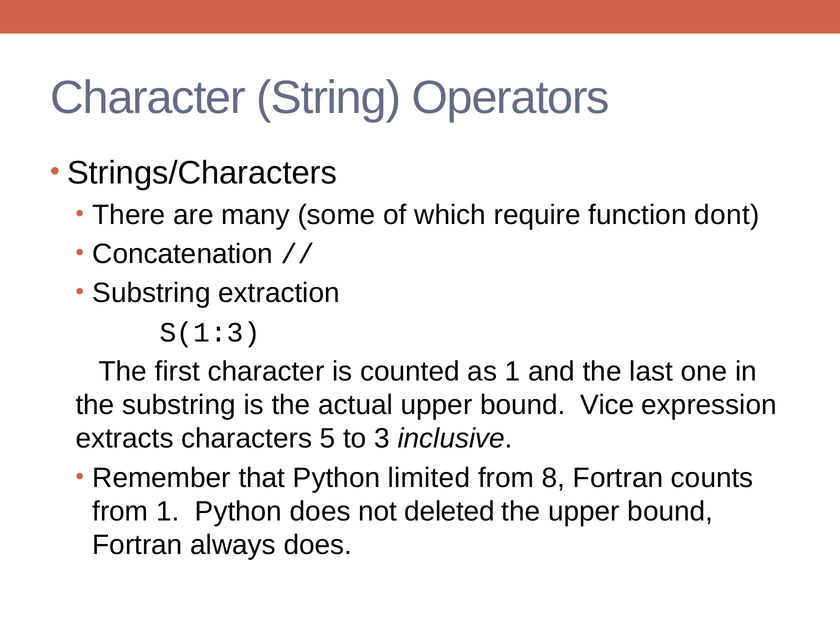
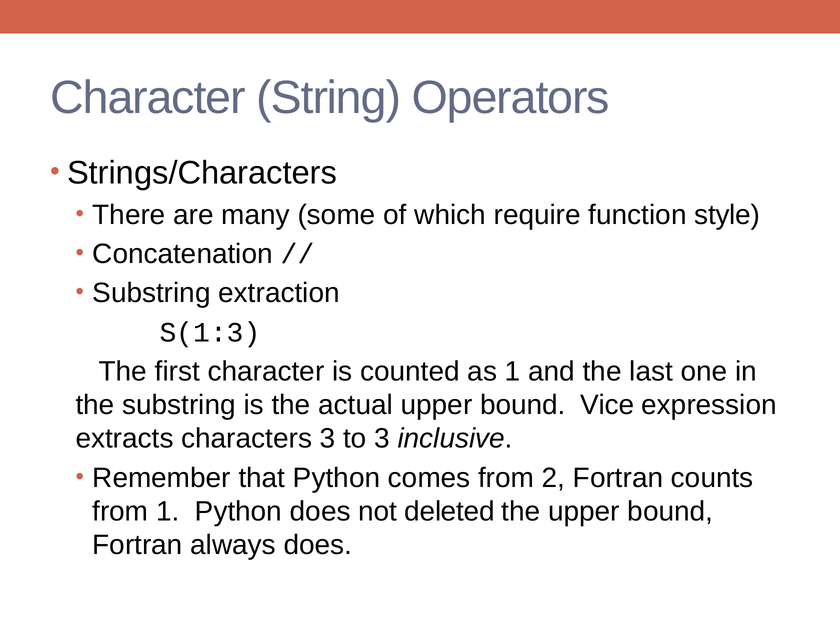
dont: dont -> style (727, 215)
characters 5: 5 -> 3 (328, 439)
limited: limited -> comes (429, 478)
8: 8 -> 2 (554, 478)
